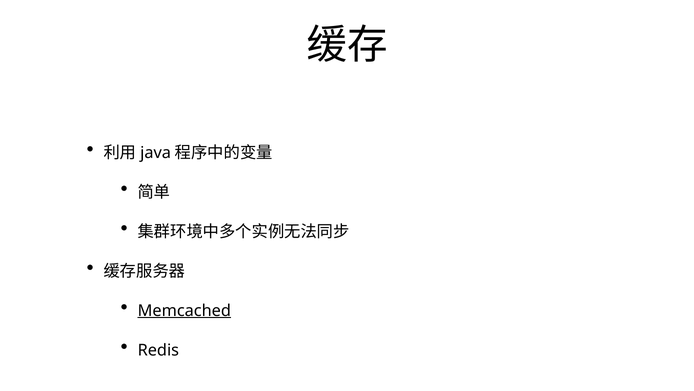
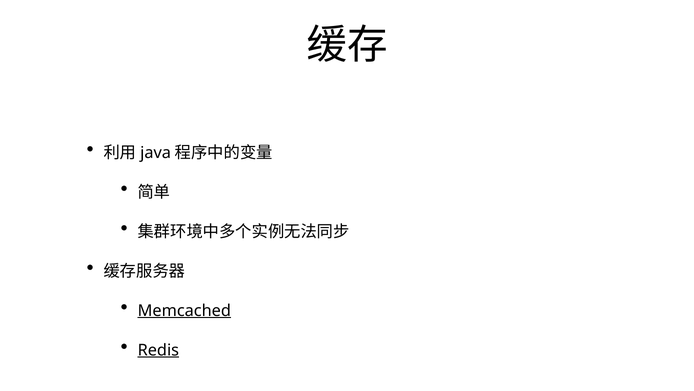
Redis underline: none -> present (158, 350)
